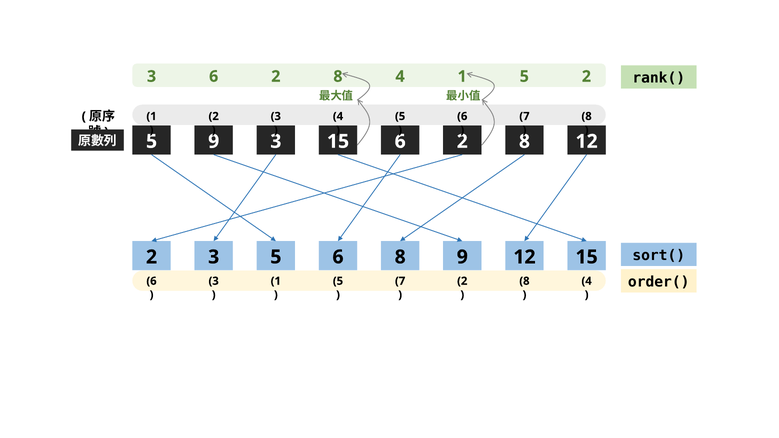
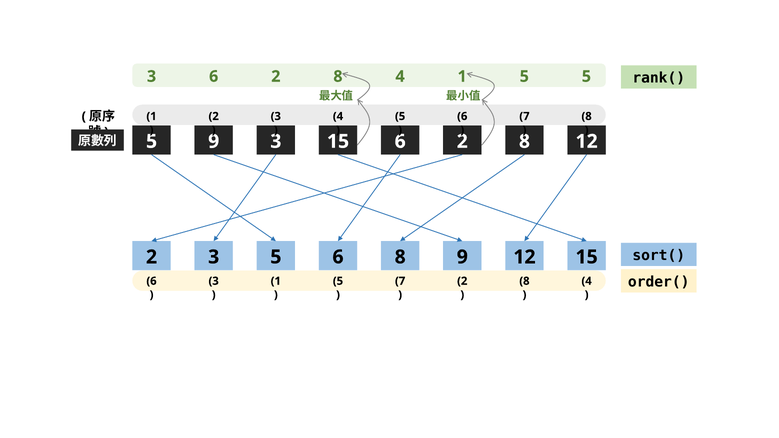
5 2: 2 -> 5 (586, 76)
